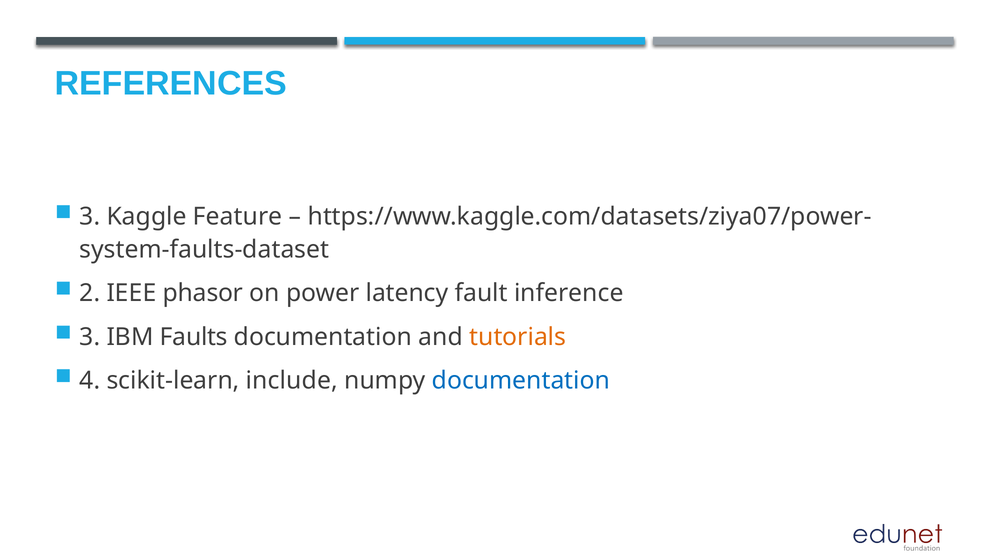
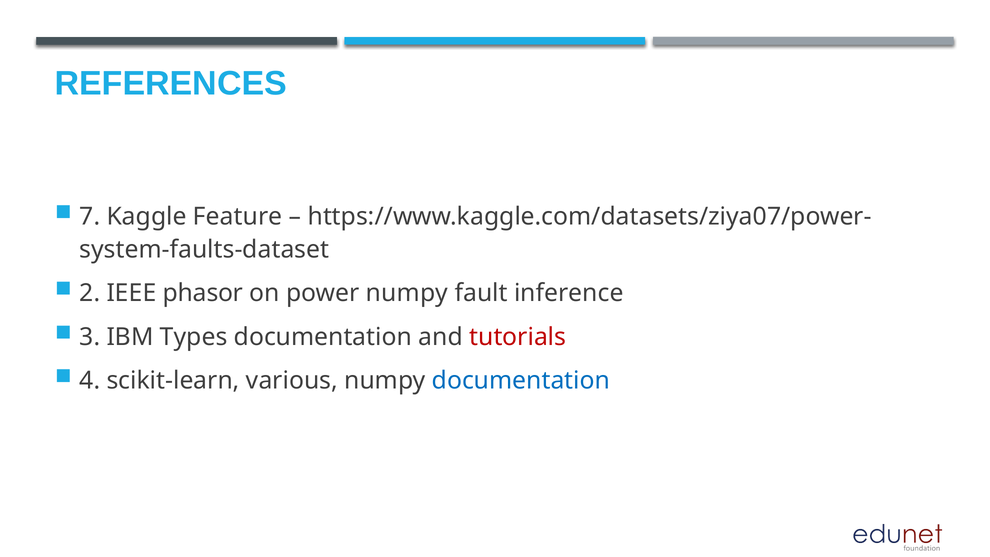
3: 3 -> 7 (90, 217)
power latency: latency -> numpy (407, 293)
Faults: Faults -> Types (194, 337)
tutorials colour: orange -> red (518, 337)
include: include -> various (292, 381)
